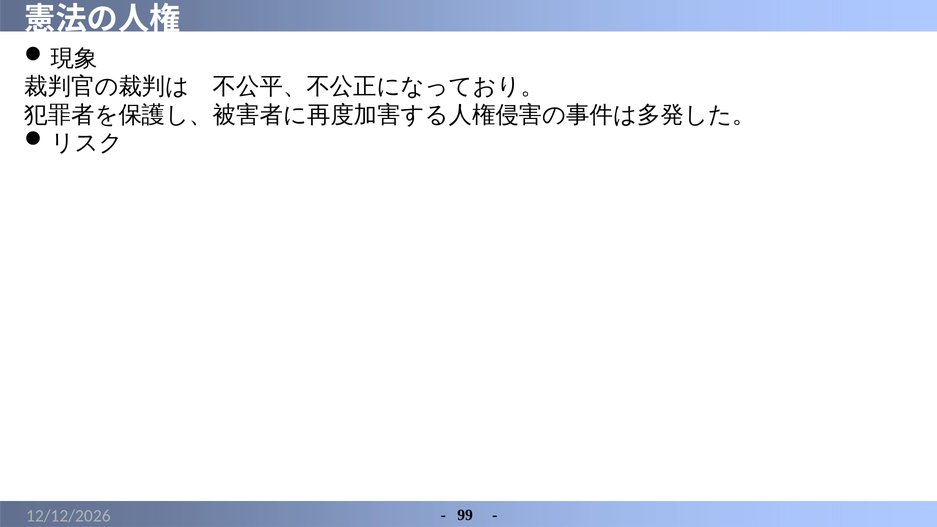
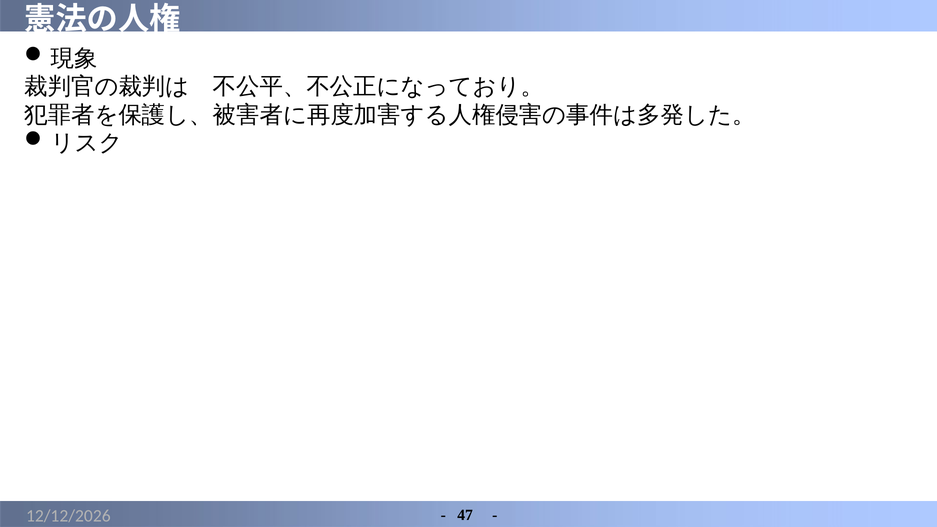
99: 99 -> 47 (465, 515)
